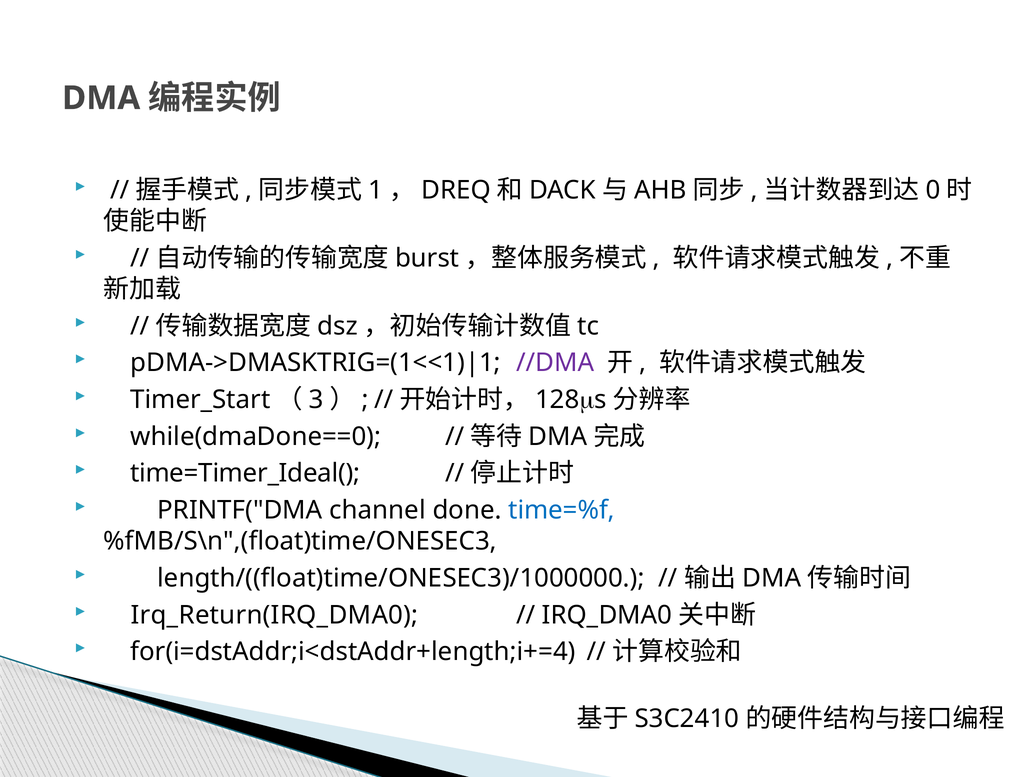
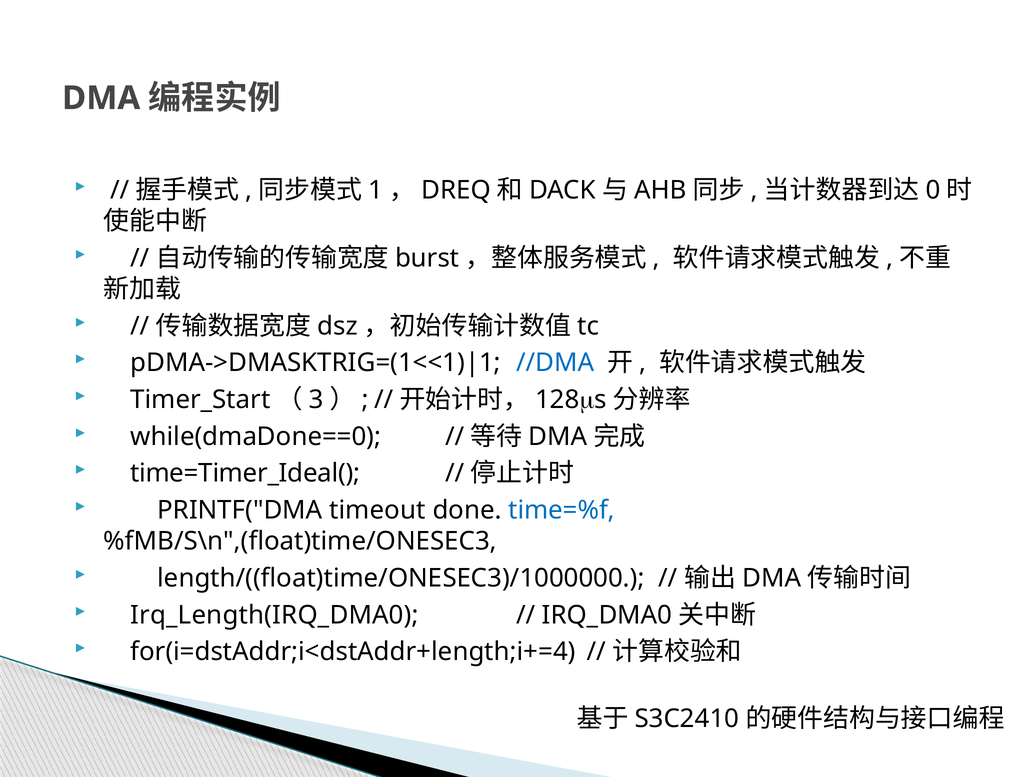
//DMA colour: purple -> blue (555, 363)
channel: channel -> timeout (377, 510)
Irq_Return(IRQ_DMA0: Irq_Return(IRQ_DMA0 -> Irq_Length(IRQ_DMA0 (275, 615)
